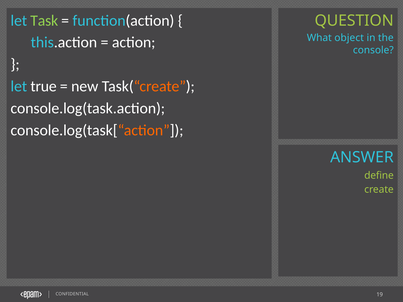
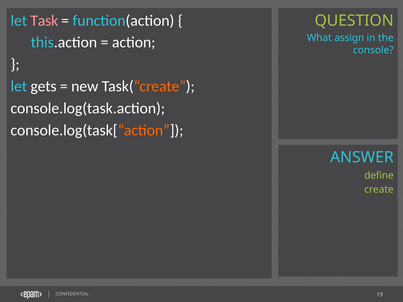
Task colour: light green -> pink (44, 21)
object: object -> assign (349, 38)
true: true -> gets (44, 86)
